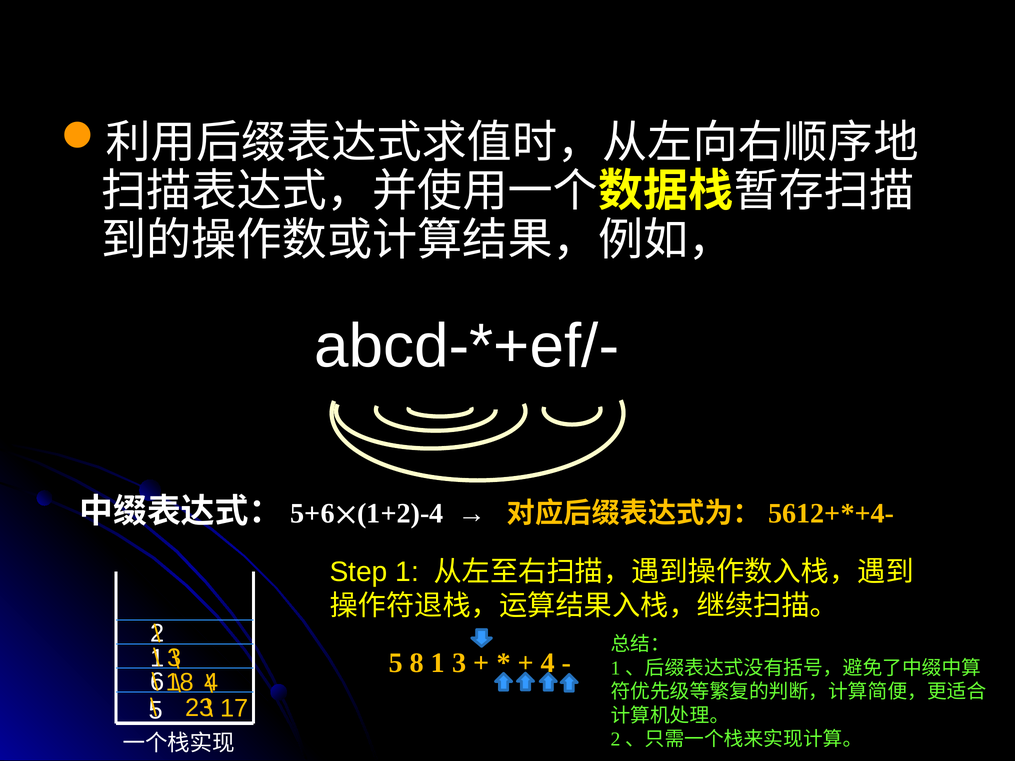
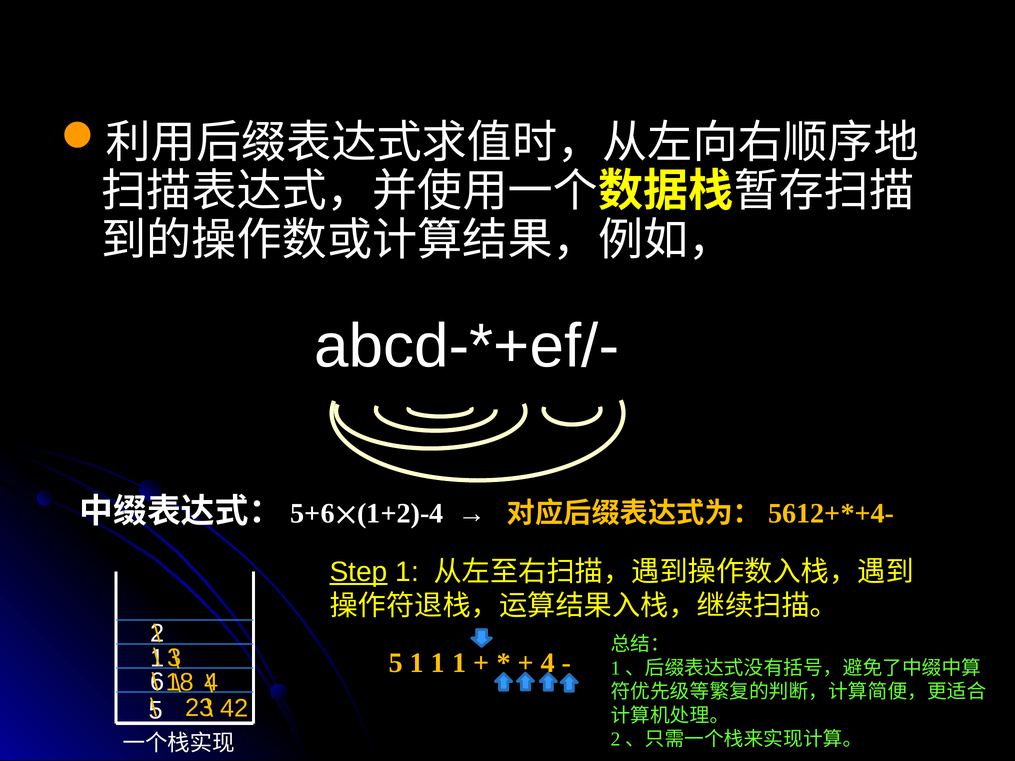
Step underline: none -> present (359, 572)
5 8: 8 -> 1 (417, 663)
3: 3 -> 1 (459, 663)
17: 17 -> 42 (234, 708)
